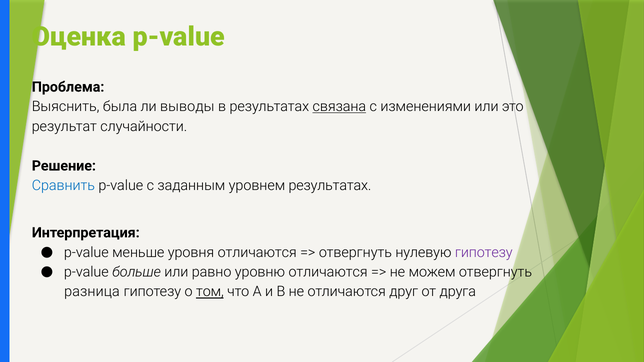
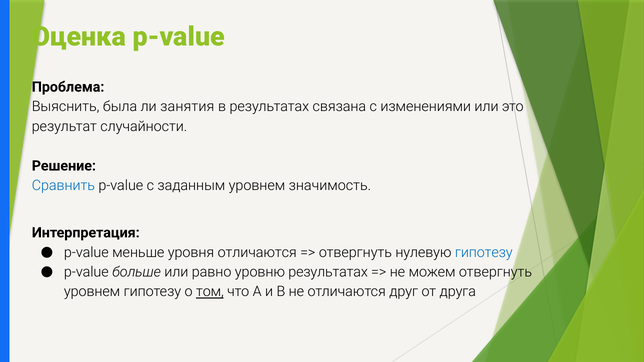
выводы: выводы -> занятия (187, 107)
связана underline: present -> none (339, 107)
уровнем результатах: результатах -> значимость (330, 186)
гипотезу colour: purple -> blue (484, 253)
уровню отличаются: отличаются -> результатах (328, 272)
разница: разница -> уровнем (92, 292)
